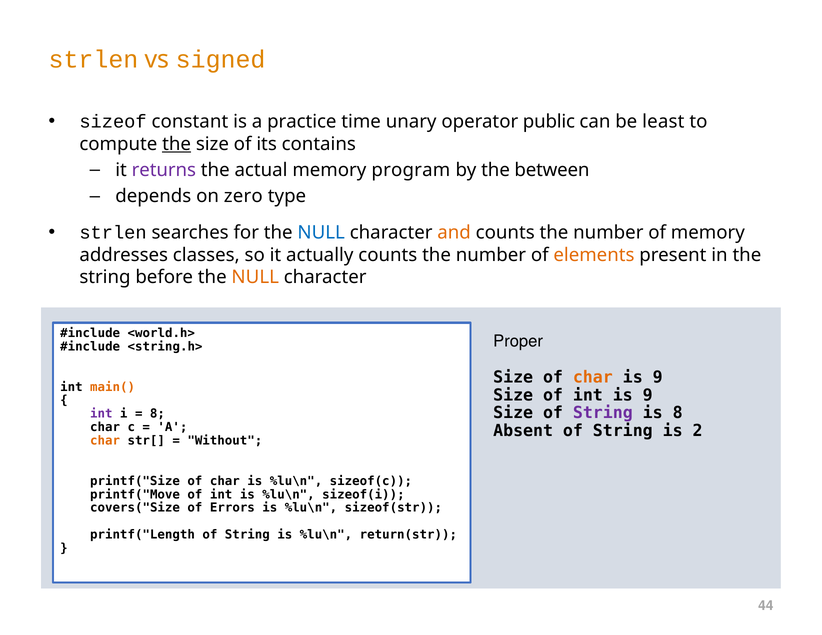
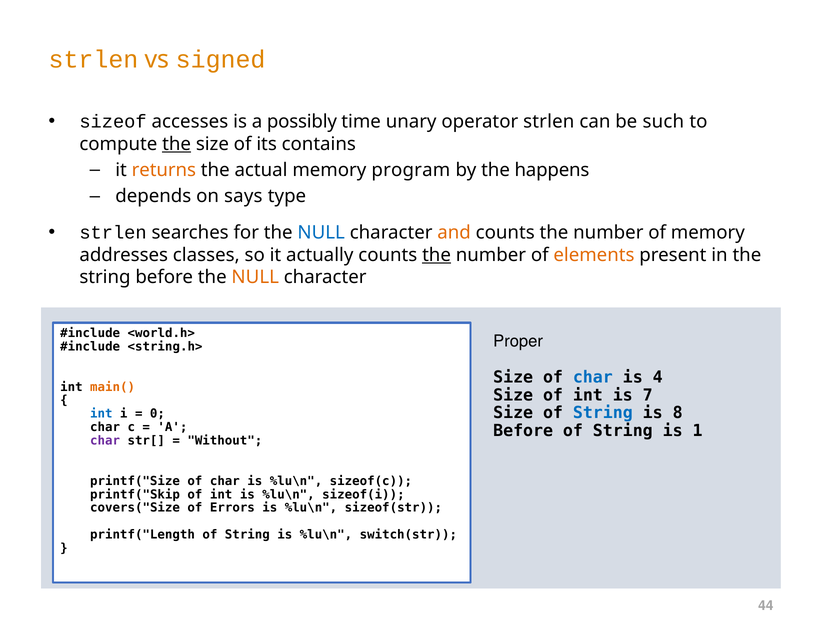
constant: constant -> accesses (190, 122)
practice: practice -> possibly (302, 122)
operator public: public -> strlen (549, 122)
least: least -> such (663, 122)
returns colour: purple -> orange (164, 170)
between: between -> happens (552, 170)
zero: zero -> says (243, 196)
the underline: none -> present (437, 255)
char colour: orange -> blue (593, 377)
9: 9 -> 4 (658, 377)
int is 9: 9 -> 7 (648, 395)
String colour: purple -> blue (603, 413)
int colour: purple -> blue (101, 414)
8: 8 -> 0 (157, 414)
Absent: Absent -> Before (523, 431)
2: 2 -> 1 (698, 431)
char colour: orange -> purple (105, 441)
printf("Move: printf("Move -> printf("Skip (135, 495)
return(str: return(str -> switch(str (408, 535)
